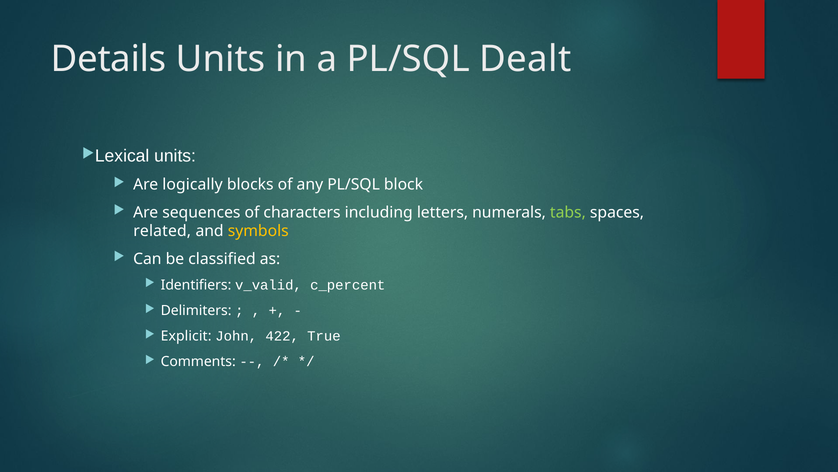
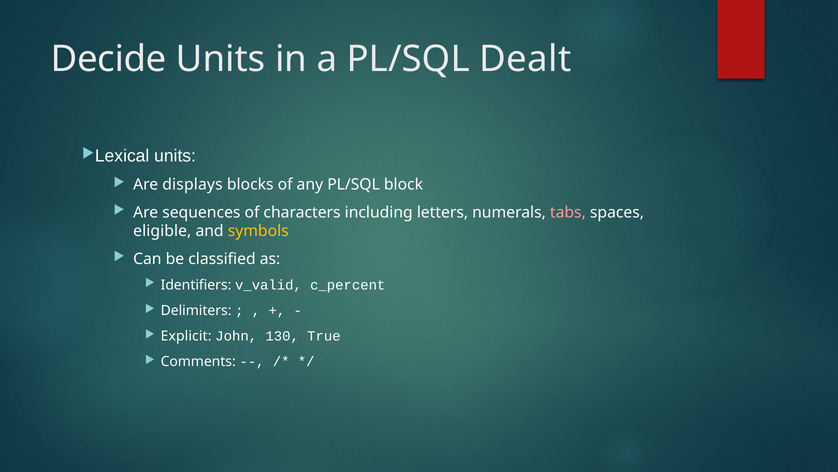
Details: Details -> Decide (109, 59)
logically: logically -> displays (192, 184)
tabs colour: light green -> pink (568, 212)
related: related -> eligible (162, 231)
422: 422 -> 130 (282, 336)
